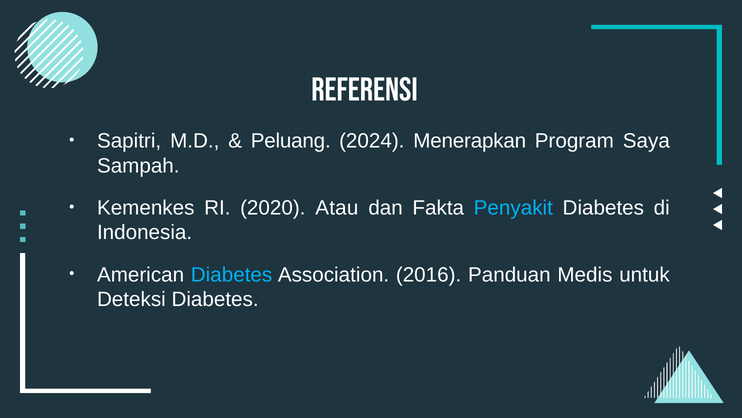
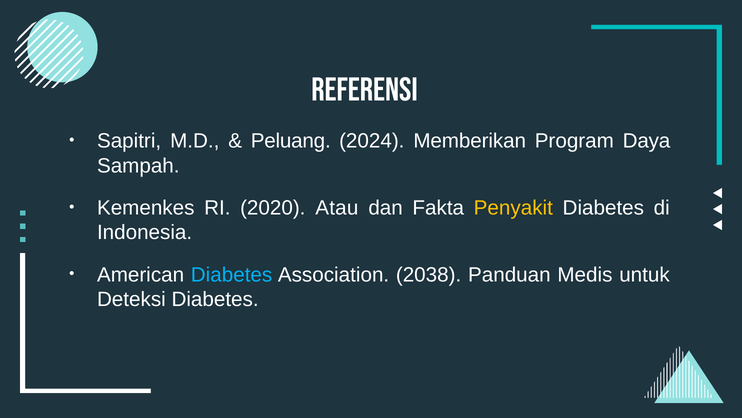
Menerapkan: Menerapkan -> Memberikan (470, 141)
Saya: Saya -> Daya (646, 141)
Penyakit colour: light blue -> yellow (513, 208)
2016: 2016 -> 2038 (429, 274)
